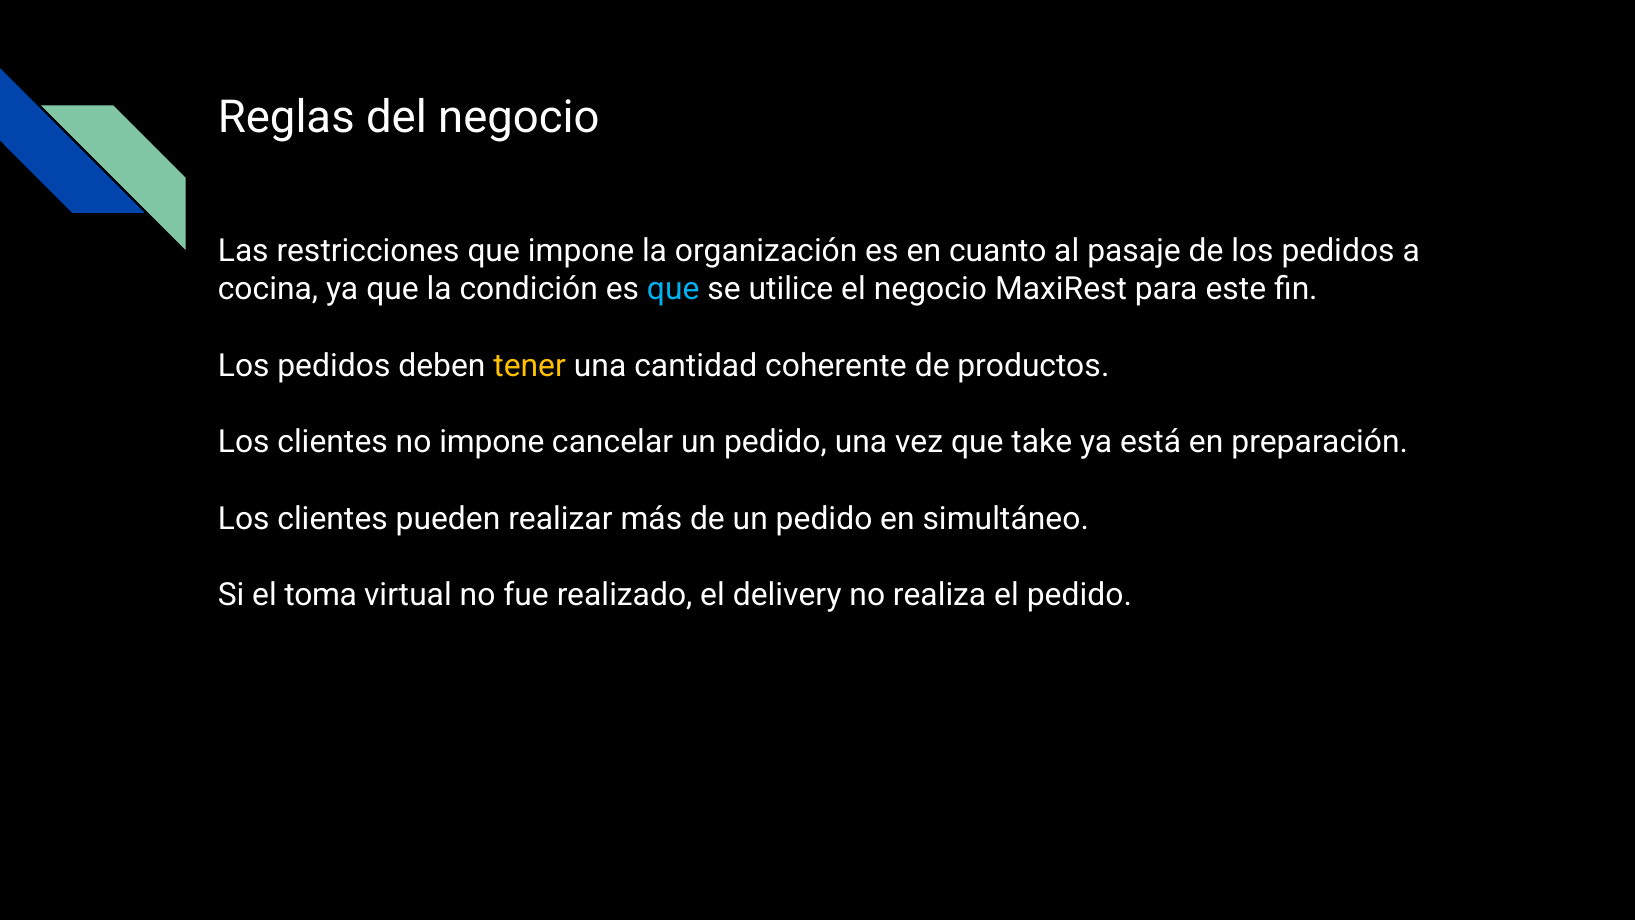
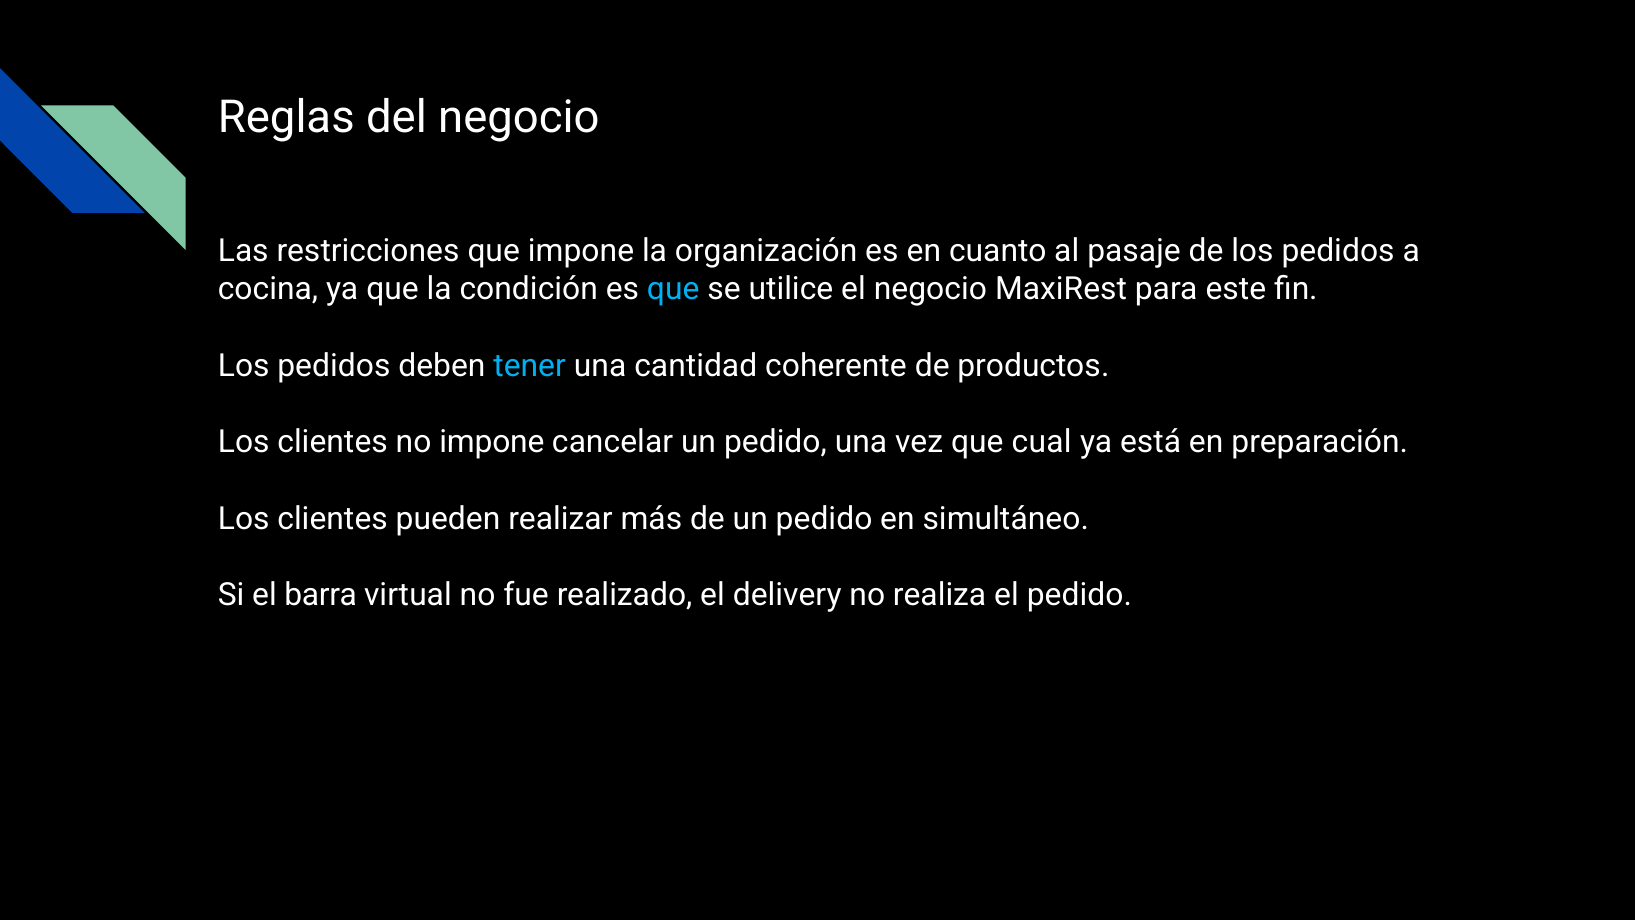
tener colour: yellow -> light blue (530, 366)
take: take -> cual (1042, 442)
toma: toma -> barra (321, 595)
